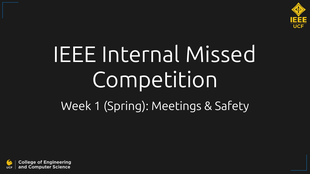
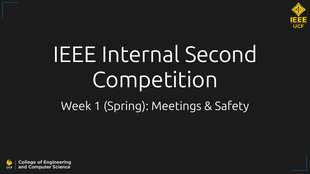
Missed: Missed -> Second (221, 55)
